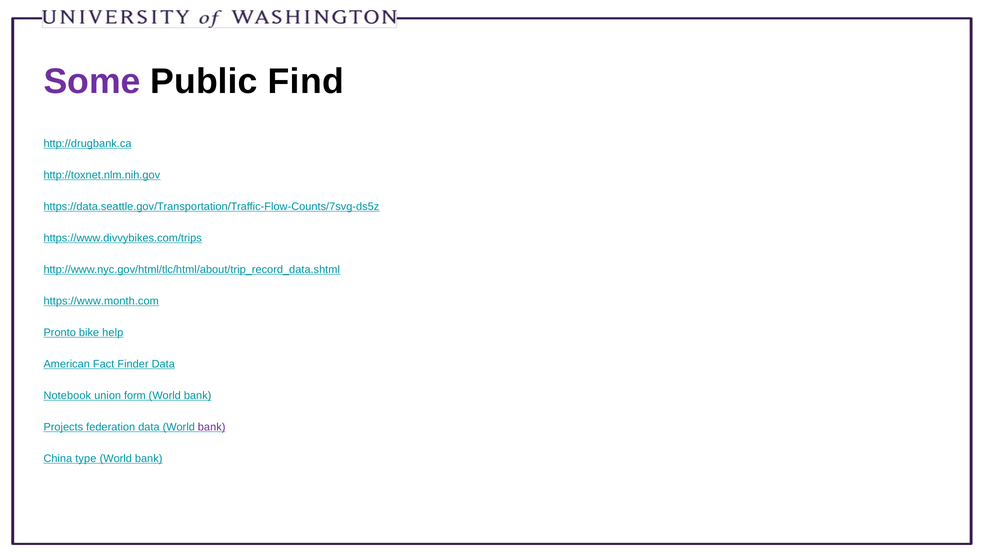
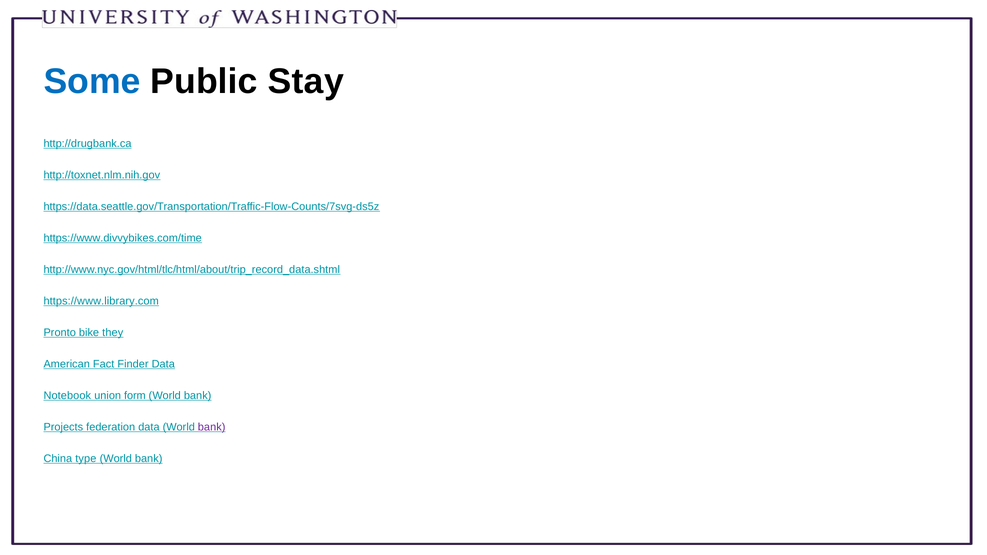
Some colour: purple -> blue (92, 82)
Find: Find -> Stay (306, 82)
https://www.divvybikes.com/trips: https://www.divvybikes.com/trips -> https://www.divvybikes.com/time (123, 238)
https://www.month.com: https://www.month.com -> https://www.library.com (101, 301)
help: help -> they (113, 333)
